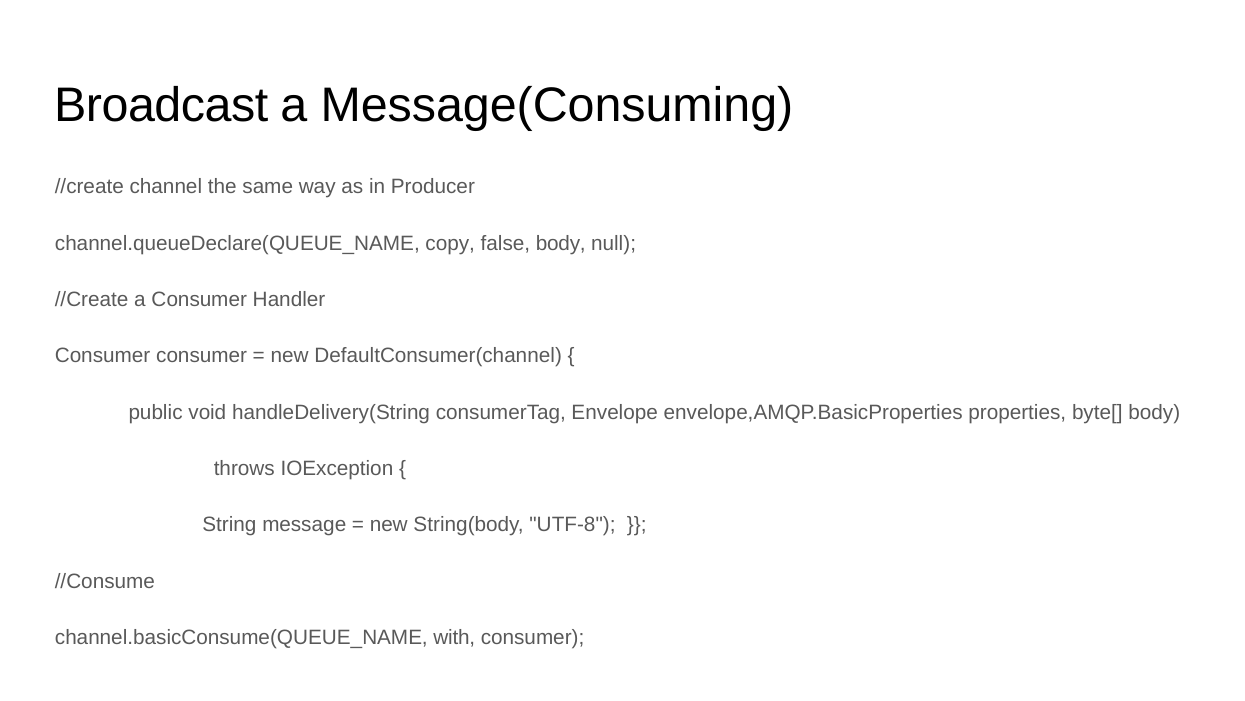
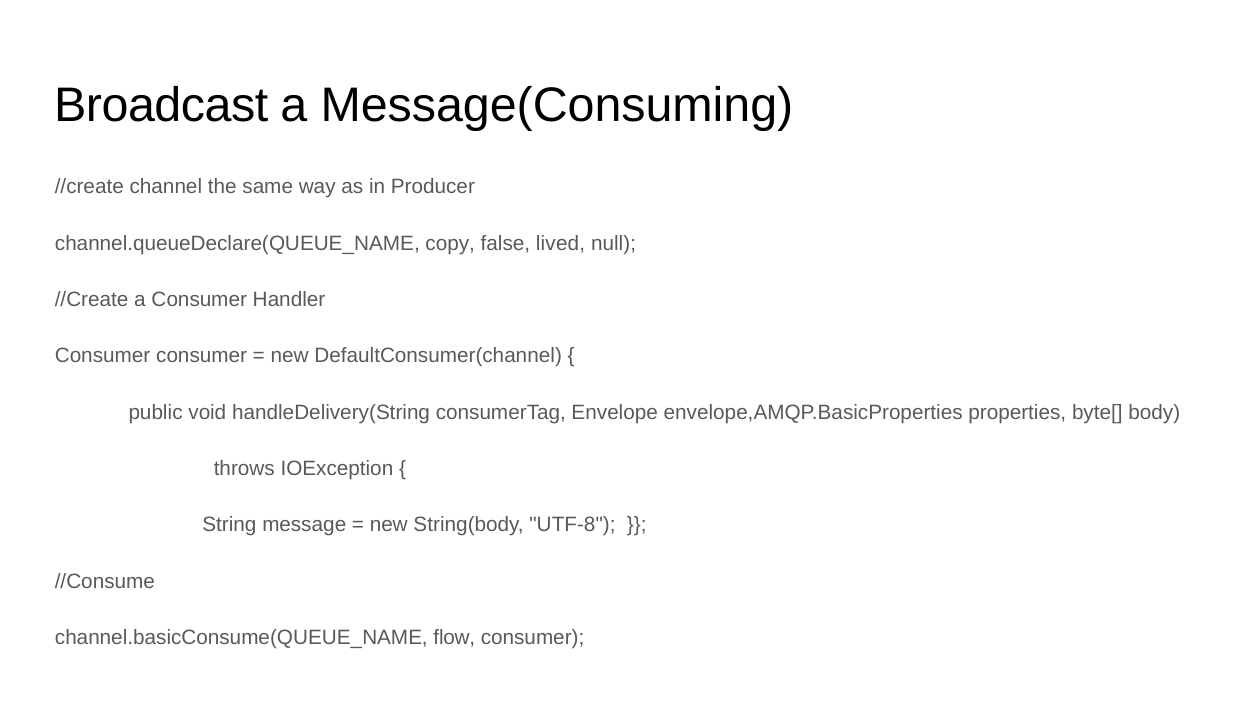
false body: body -> lived (561, 243)
with: with -> flow (454, 637)
